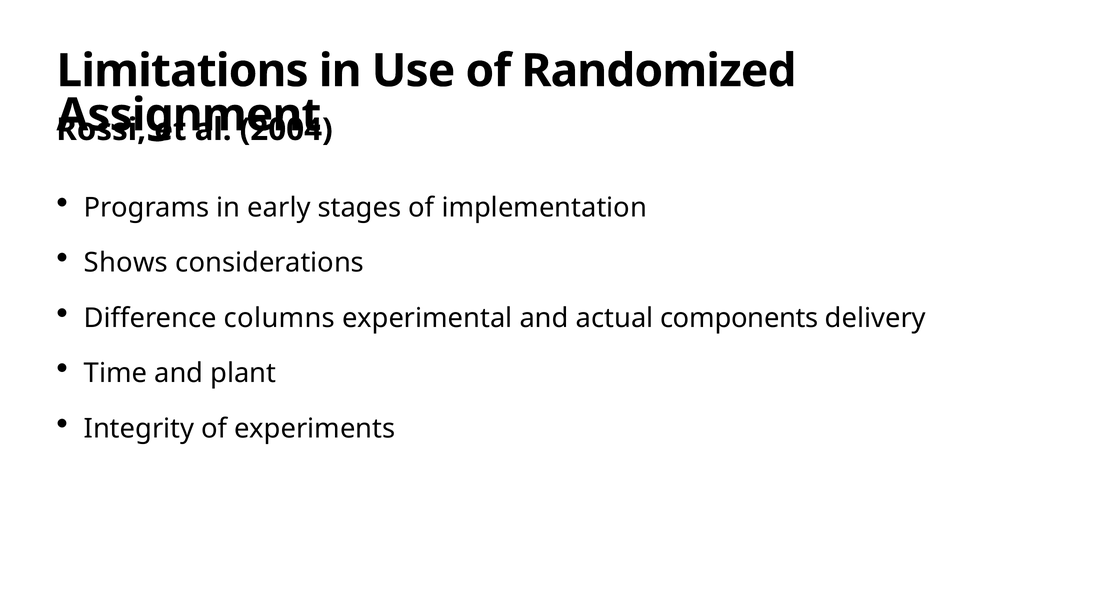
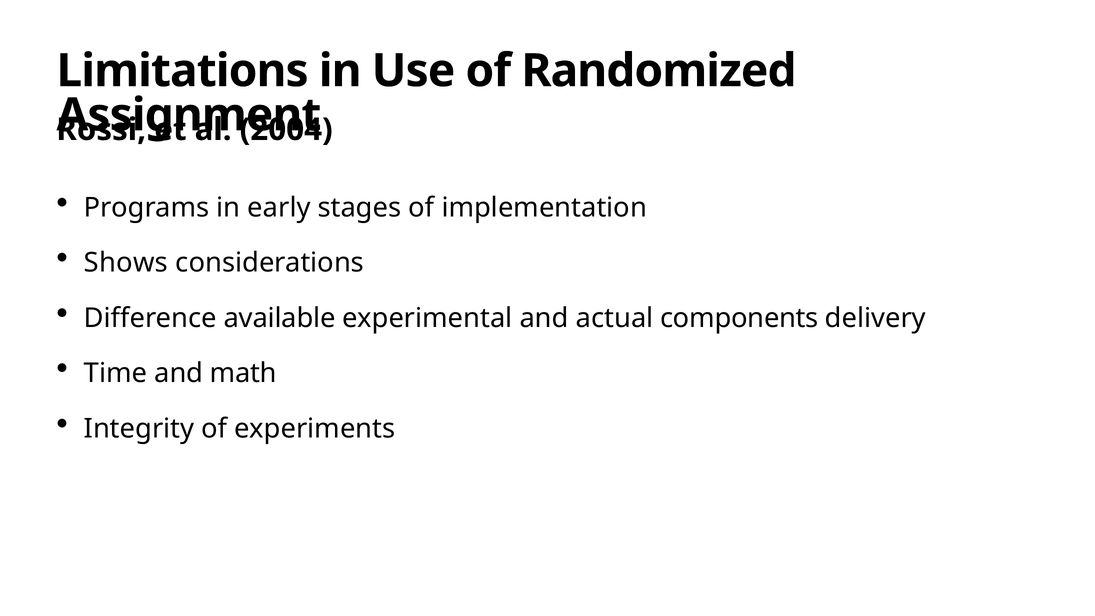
columns: columns -> available (280, 318)
plant: plant -> math (243, 373)
